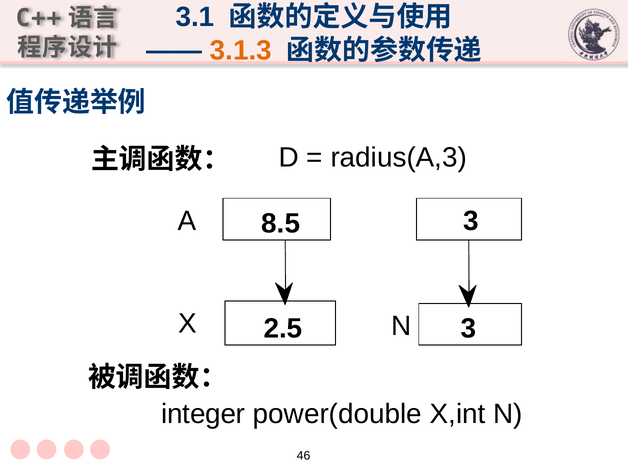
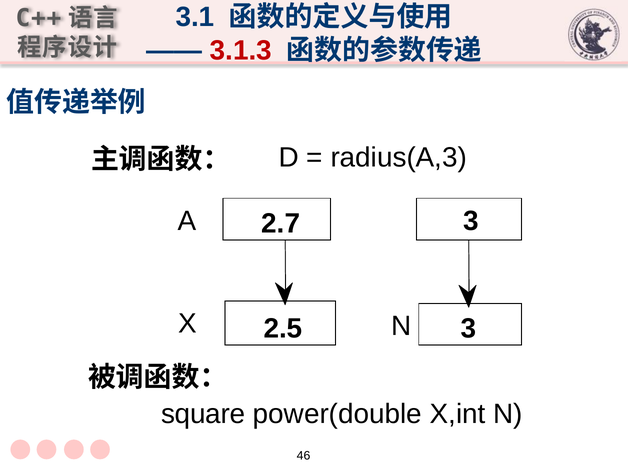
3.1.3 colour: orange -> red (241, 51)
8.5: 8.5 -> 2.7 (281, 223)
integer: integer -> square (203, 414)
